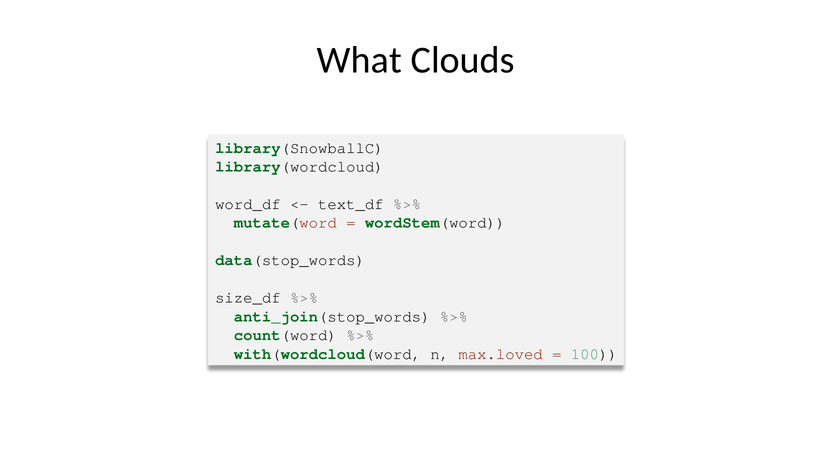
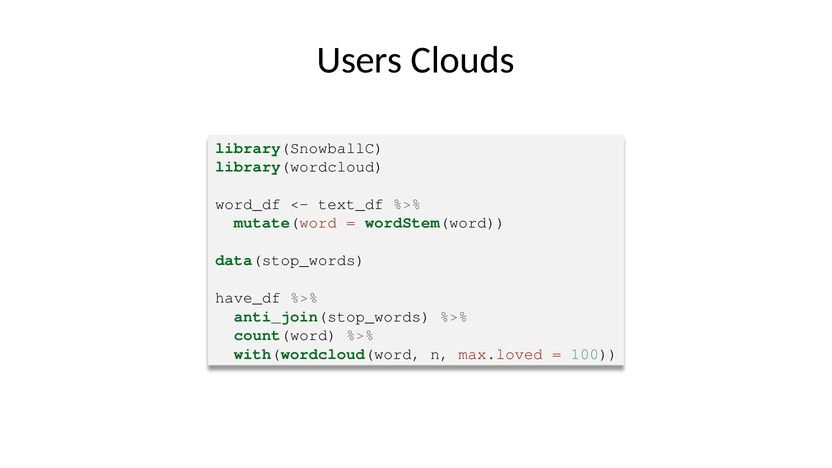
What: What -> Users (360, 60)
size_df: size_df -> have_df (248, 298)
